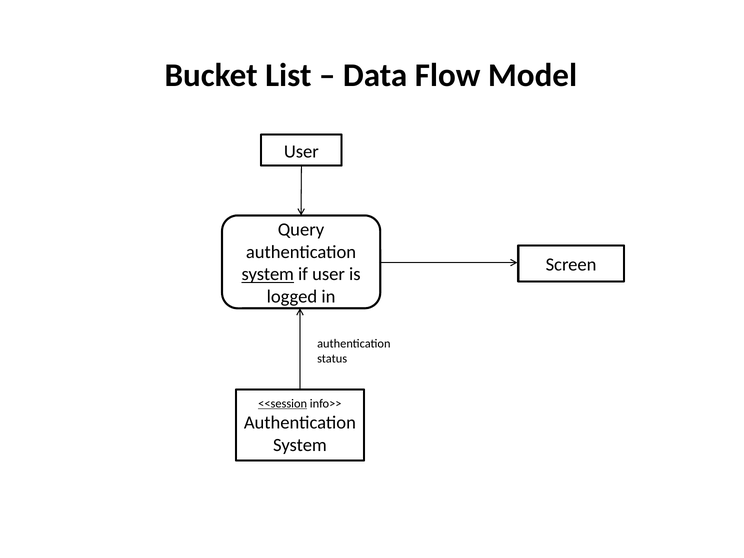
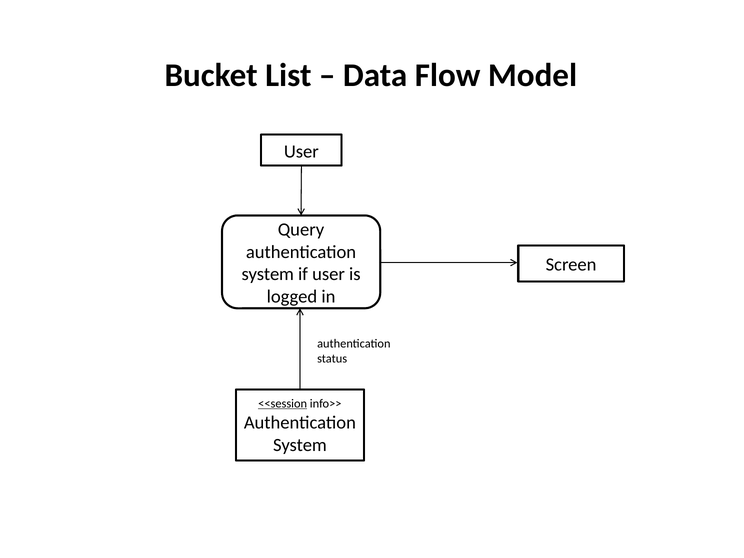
system underline: present -> none (268, 274)
